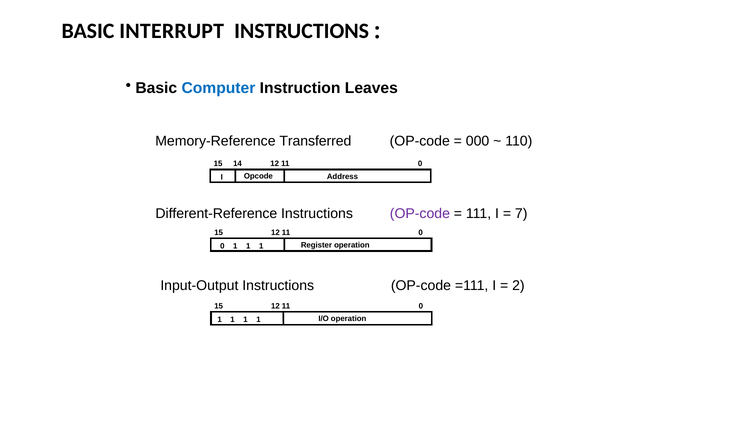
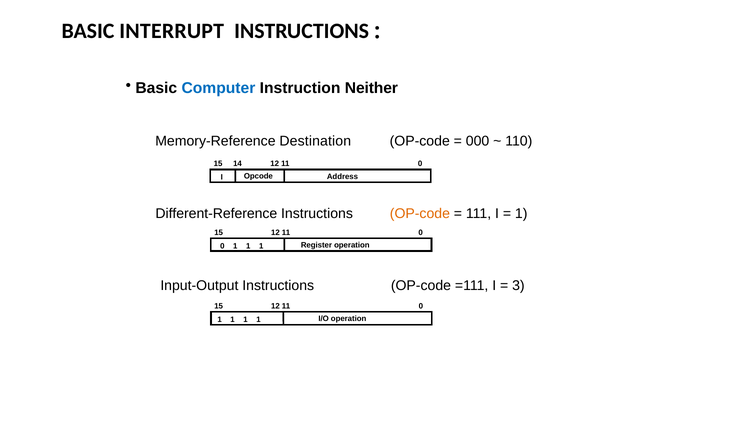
Leaves: Leaves -> Neither (371, 88)
Transferred: Transferred -> Destination (315, 141)
OP-code colour: purple -> orange (420, 213)
7: 7 -> 1 (521, 213)
2: 2 -> 3 (518, 285)
